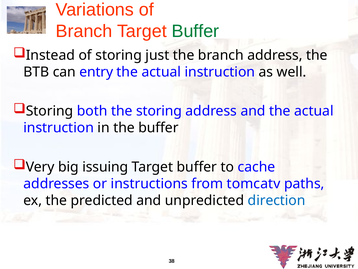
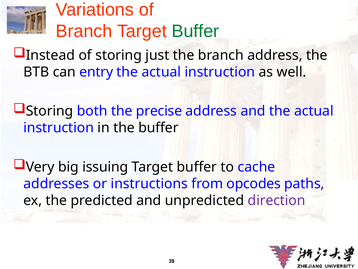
the storing: storing -> precise (159, 111)
tomcatv: tomcatv -> opcodes (254, 183)
direction colour: blue -> purple (277, 200)
